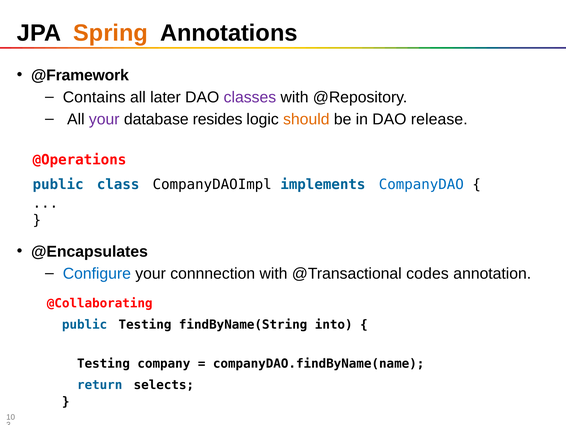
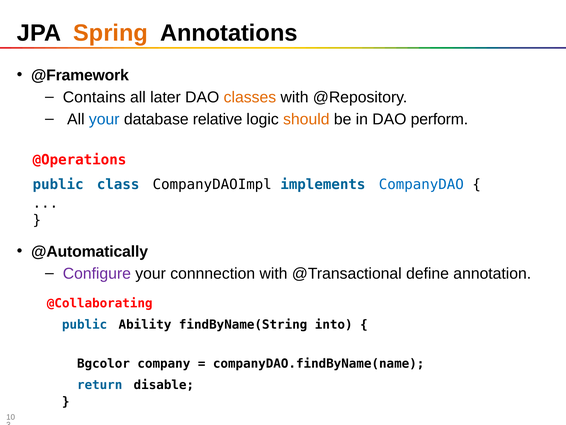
classes colour: purple -> orange (250, 97)
your colour: purple -> blue (104, 119)
resides: resides -> relative (218, 119)
release: release -> perform (439, 119)
@Encapsulates: @Encapsulates -> @Automatically (90, 251)
Configure colour: blue -> purple (97, 273)
codes: codes -> define (428, 273)
public Testing: Testing -> Ability (145, 324)
Testing: Testing -> Bgcolor (103, 363)
selects: selects -> disable (164, 385)
